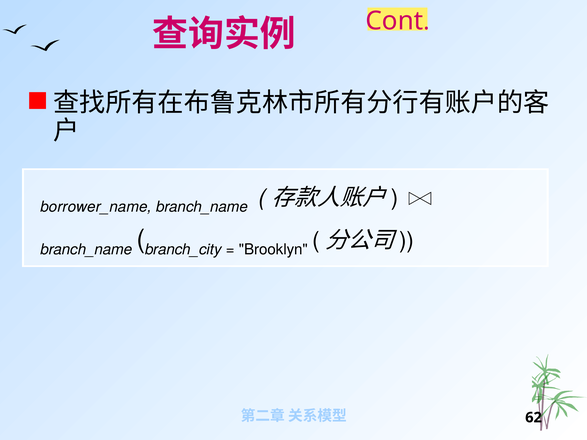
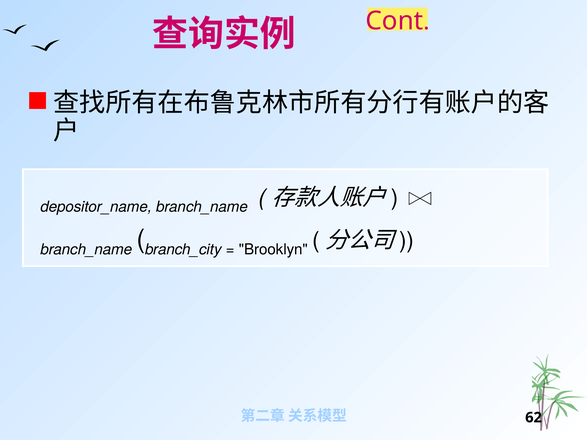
borrower_name: borrower_name -> depositor_name (96, 207)
